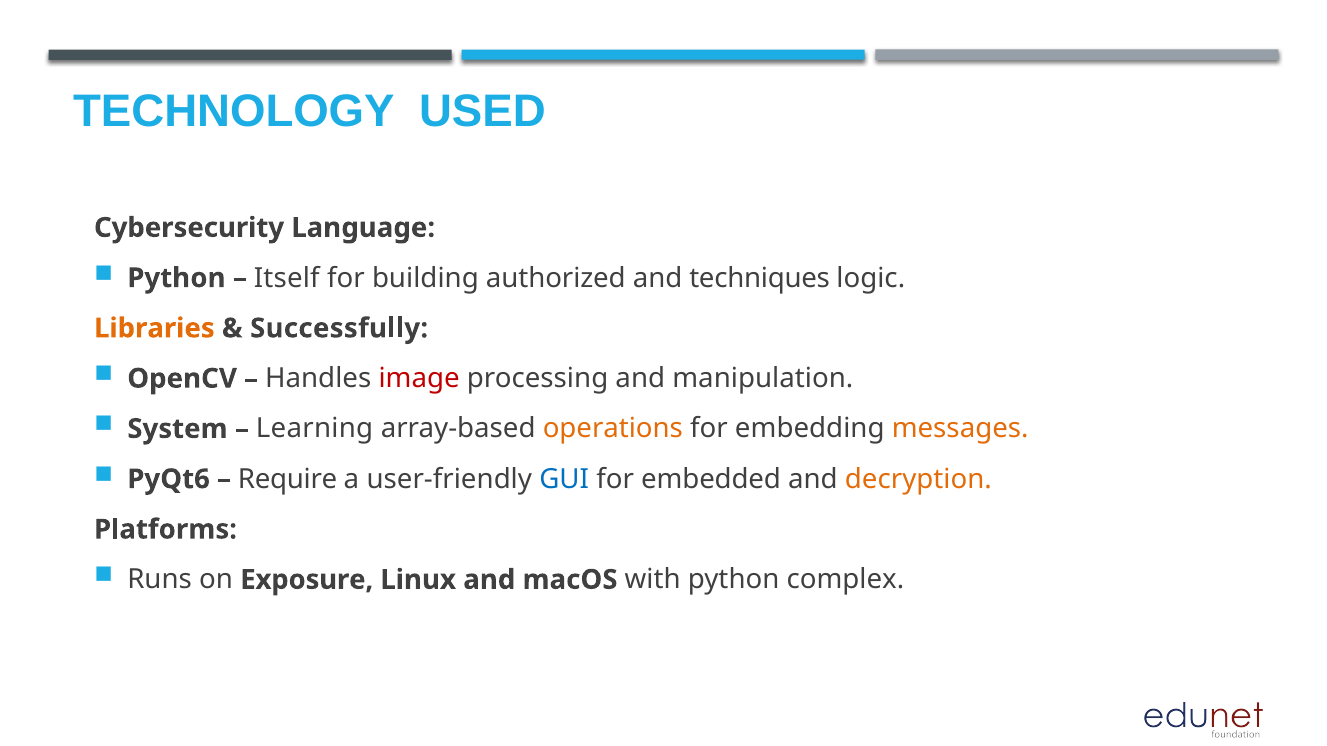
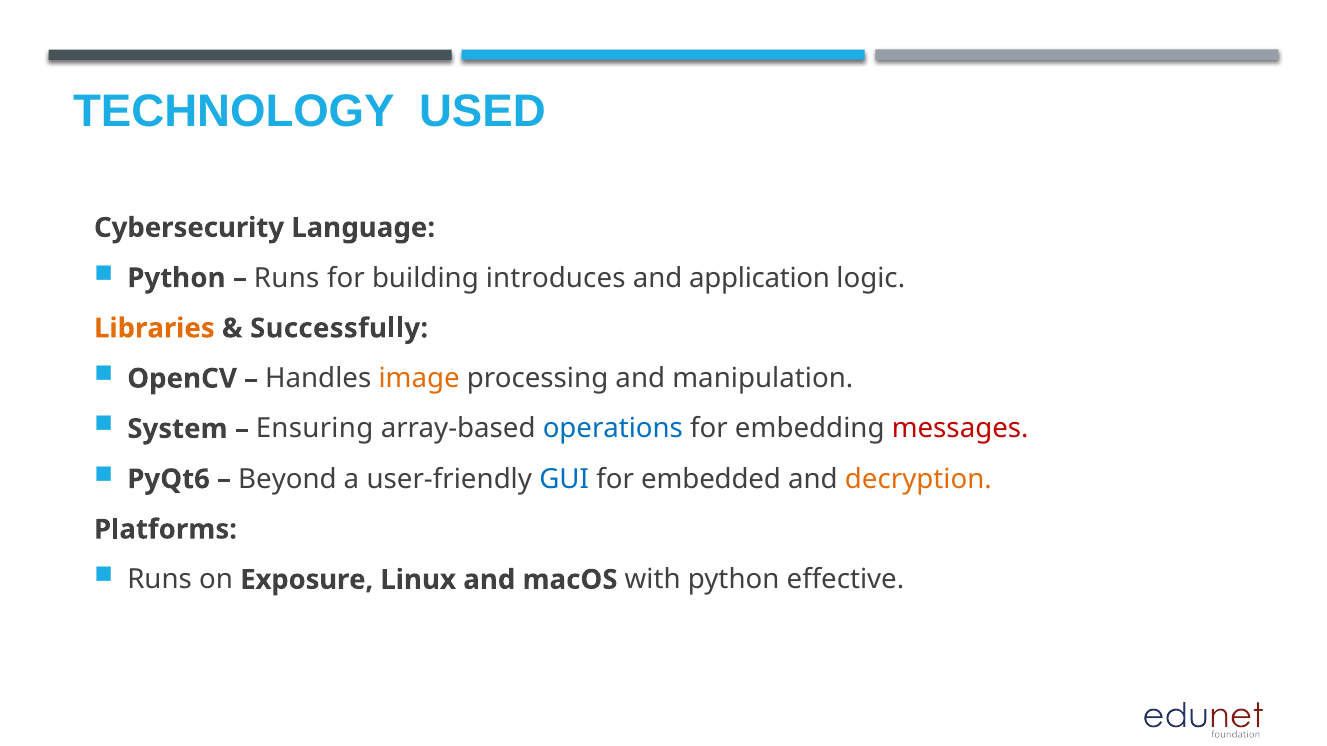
Itself: Itself -> Runs (287, 278)
authorized: authorized -> introduces (556, 278)
techniques: techniques -> application (760, 278)
image colour: red -> orange (419, 379)
Learning: Learning -> Ensuring (315, 429)
operations colour: orange -> blue (613, 429)
messages colour: orange -> red (960, 429)
Require: Require -> Beyond (287, 479)
complex: complex -> effective (845, 580)
